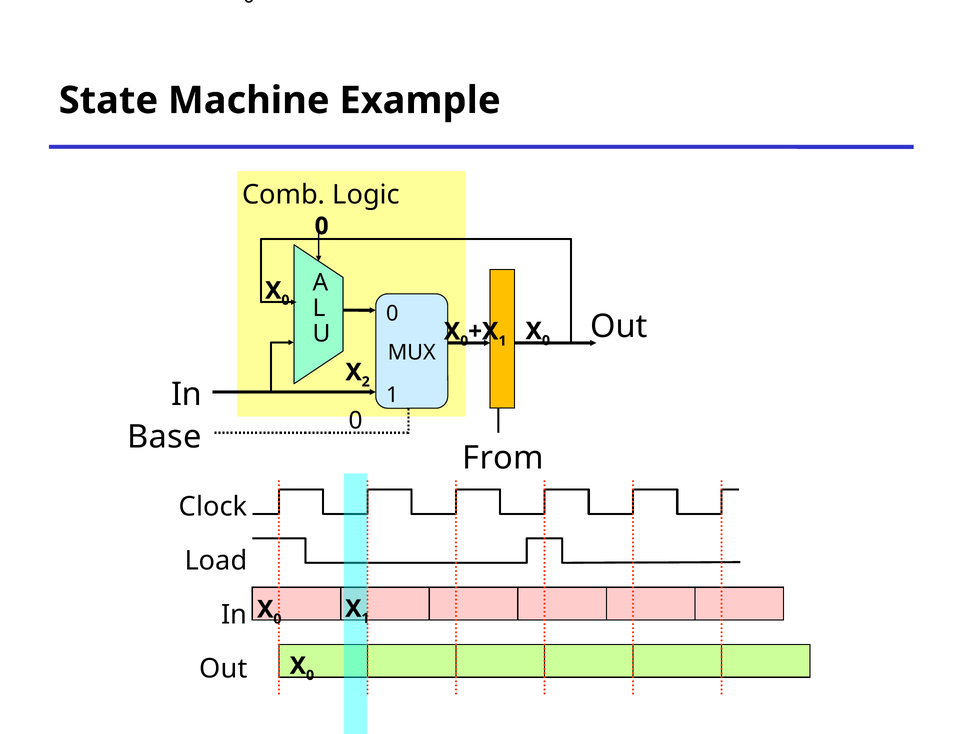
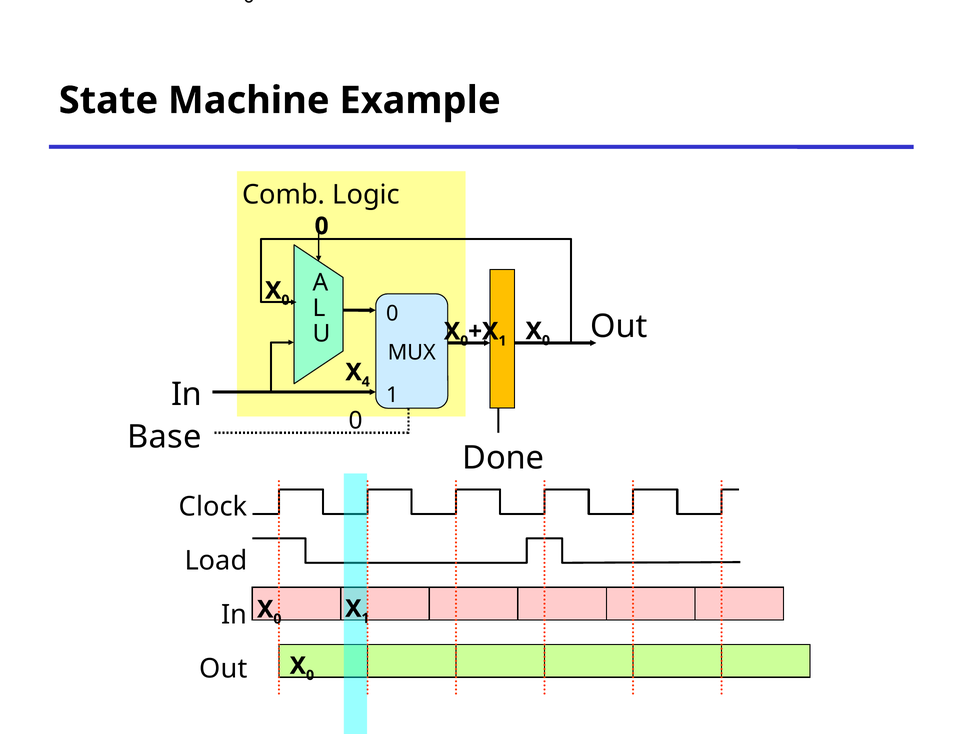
2: 2 -> 4 (366, 382)
From: From -> Done (503, 458)
